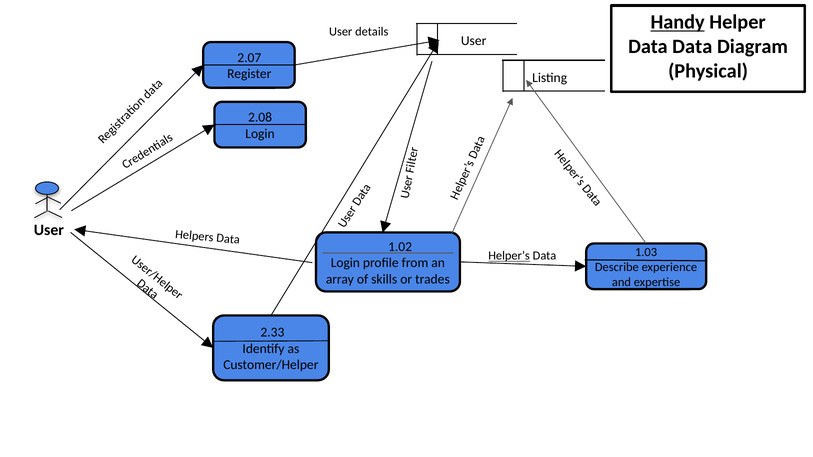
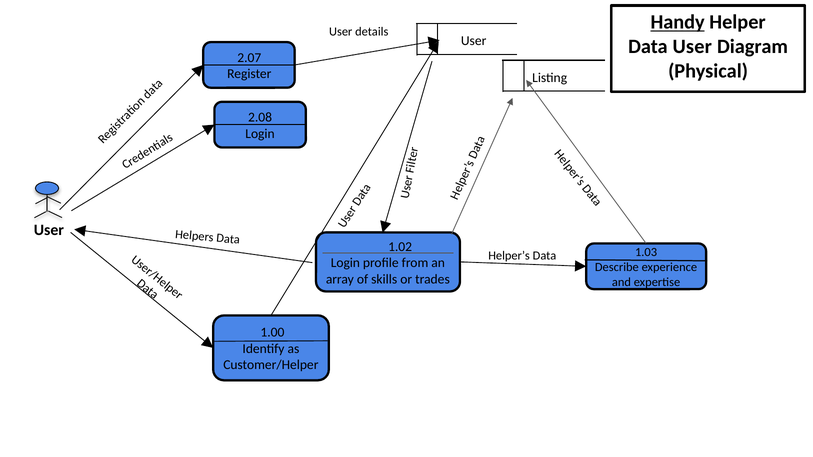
Data: Data -> User (692, 47)
Helper’s underline: present -> none (509, 256)
2.33: 2.33 -> 1.00 (272, 333)
